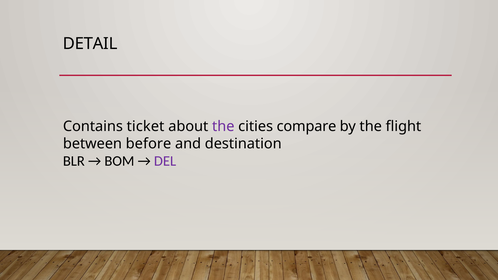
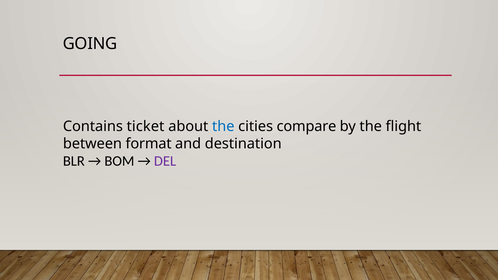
DETAIL: DETAIL -> GOING (90, 44)
the colour: purple -> blue (223, 126)
before: before -> format (149, 144)
